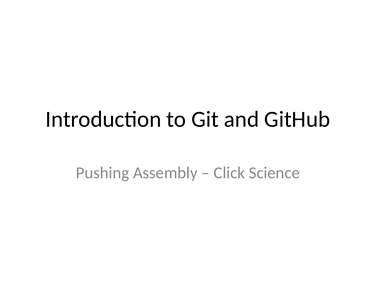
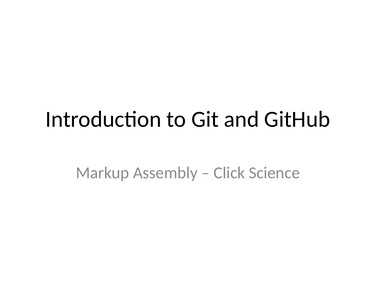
Pushing: Pushing -> Markup (103, 173)
